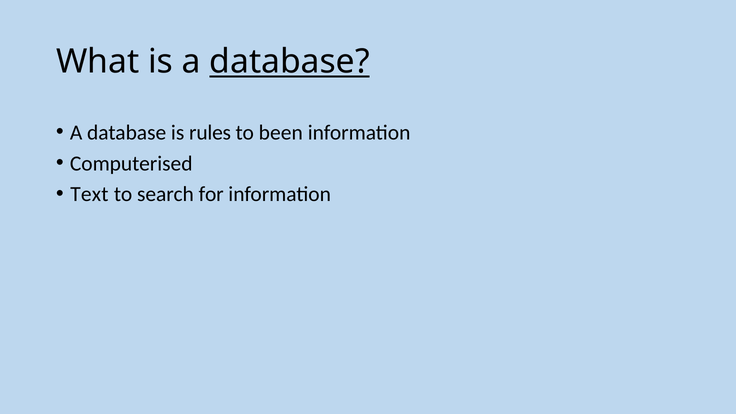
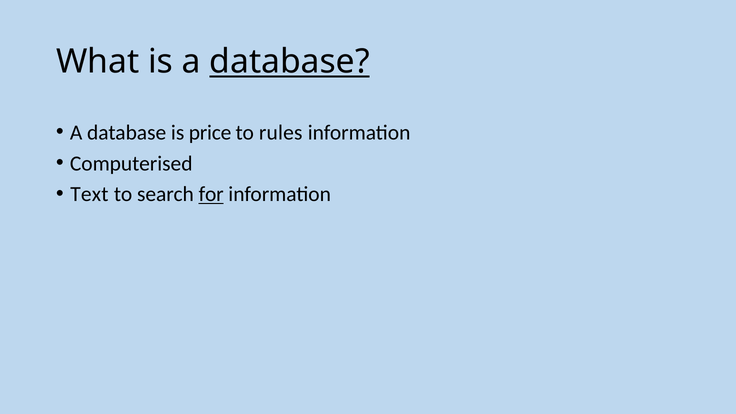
rules: rules -> price (210, 132)
been: been -> rules (281, 132)
for underline: none -> present (211, 194)
